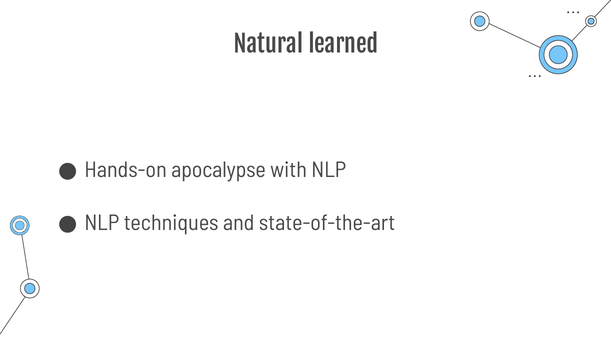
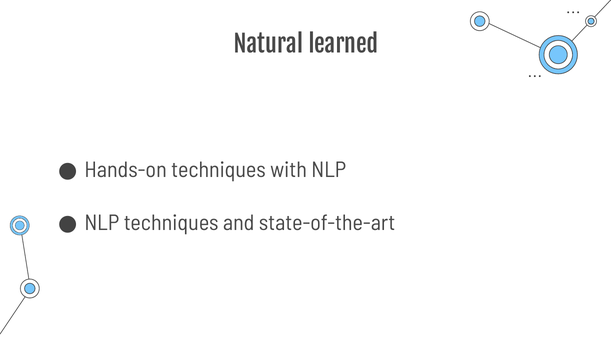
Hands-on apocalypse: apocalypse -> techniques (218, 170)
